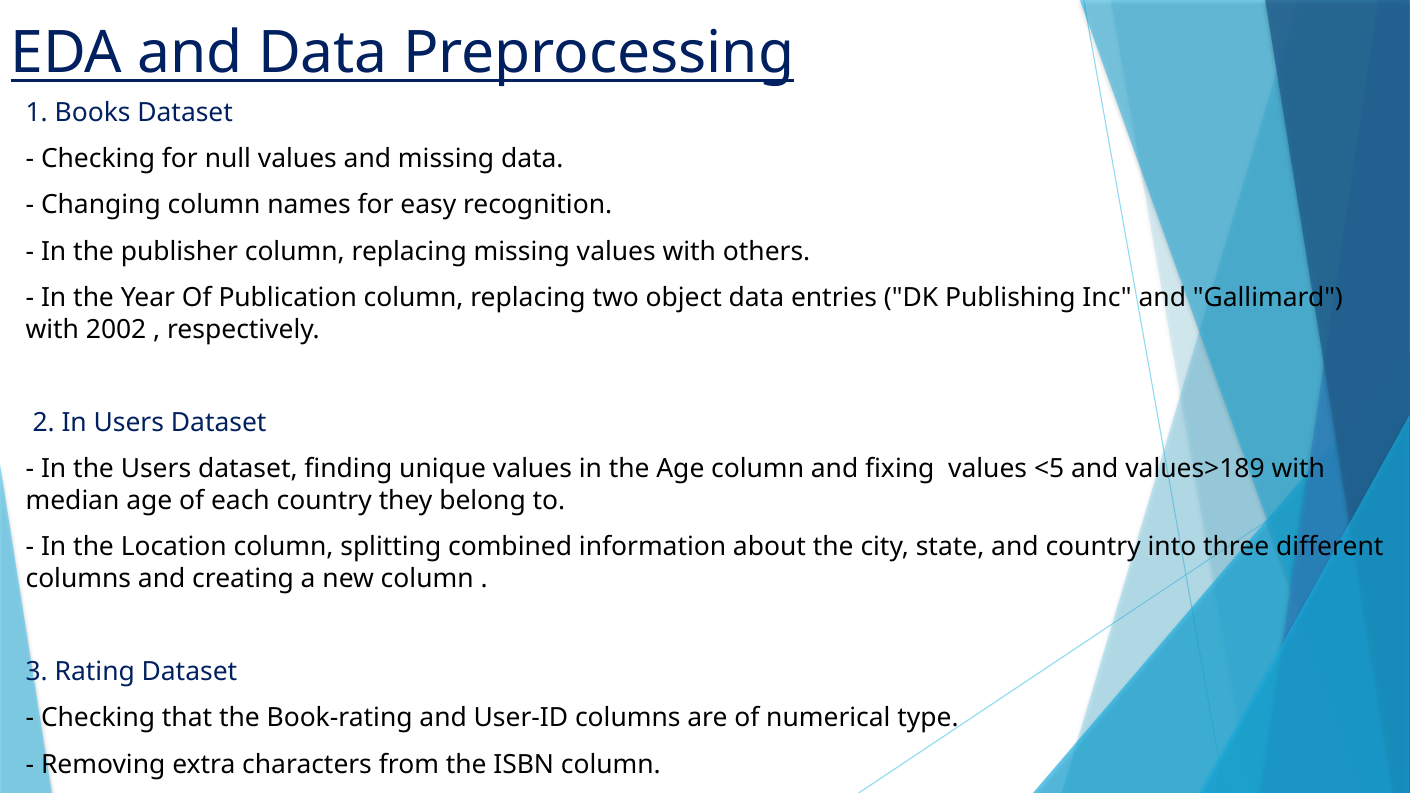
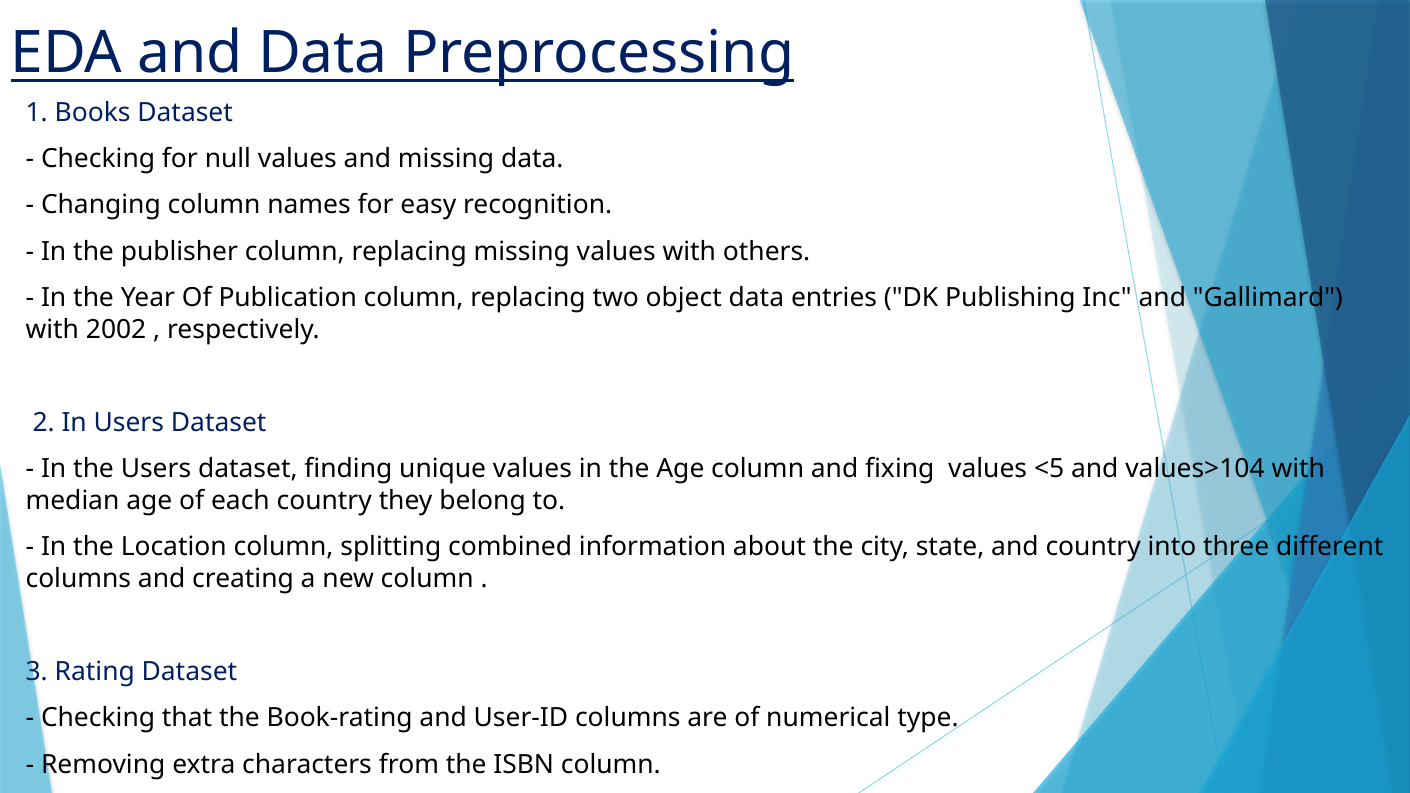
values>189: values>189 -> values>104 (1195, 469)
